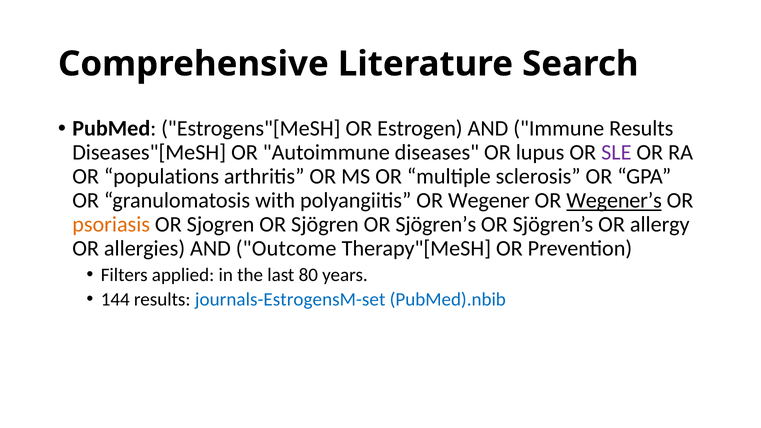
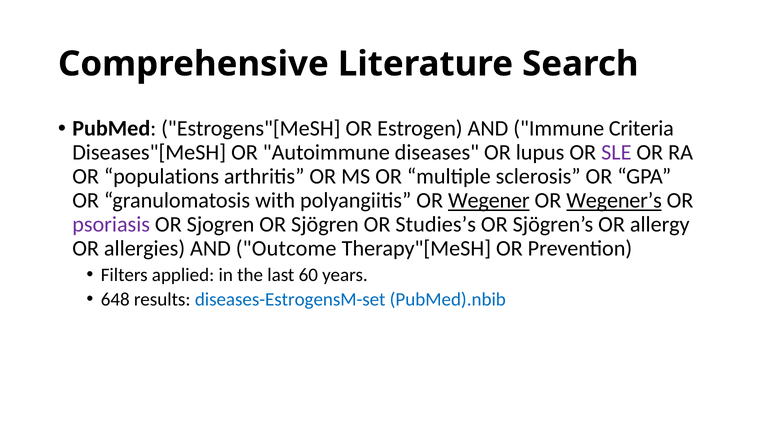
Immune Results: Results -> Criteria (641, 129)
Wegener underline: none -> present (489, 201)
psoriasis colour: orange -> purple (111, 225)
Sjögren OR Sjögren’s: Sjögren’s -> Studies’s (436, 225)
80: 80 -> 60 (308, 275)
144: 144 -> 648 (115, 299)
journals-EstrogensM-set: journals-EstrogensM-set -> diseases-EstrogensM-set (290, 299)
